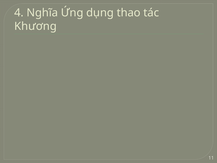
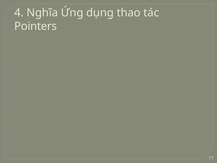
Khương: Khương -> Pointers (36, 26)
